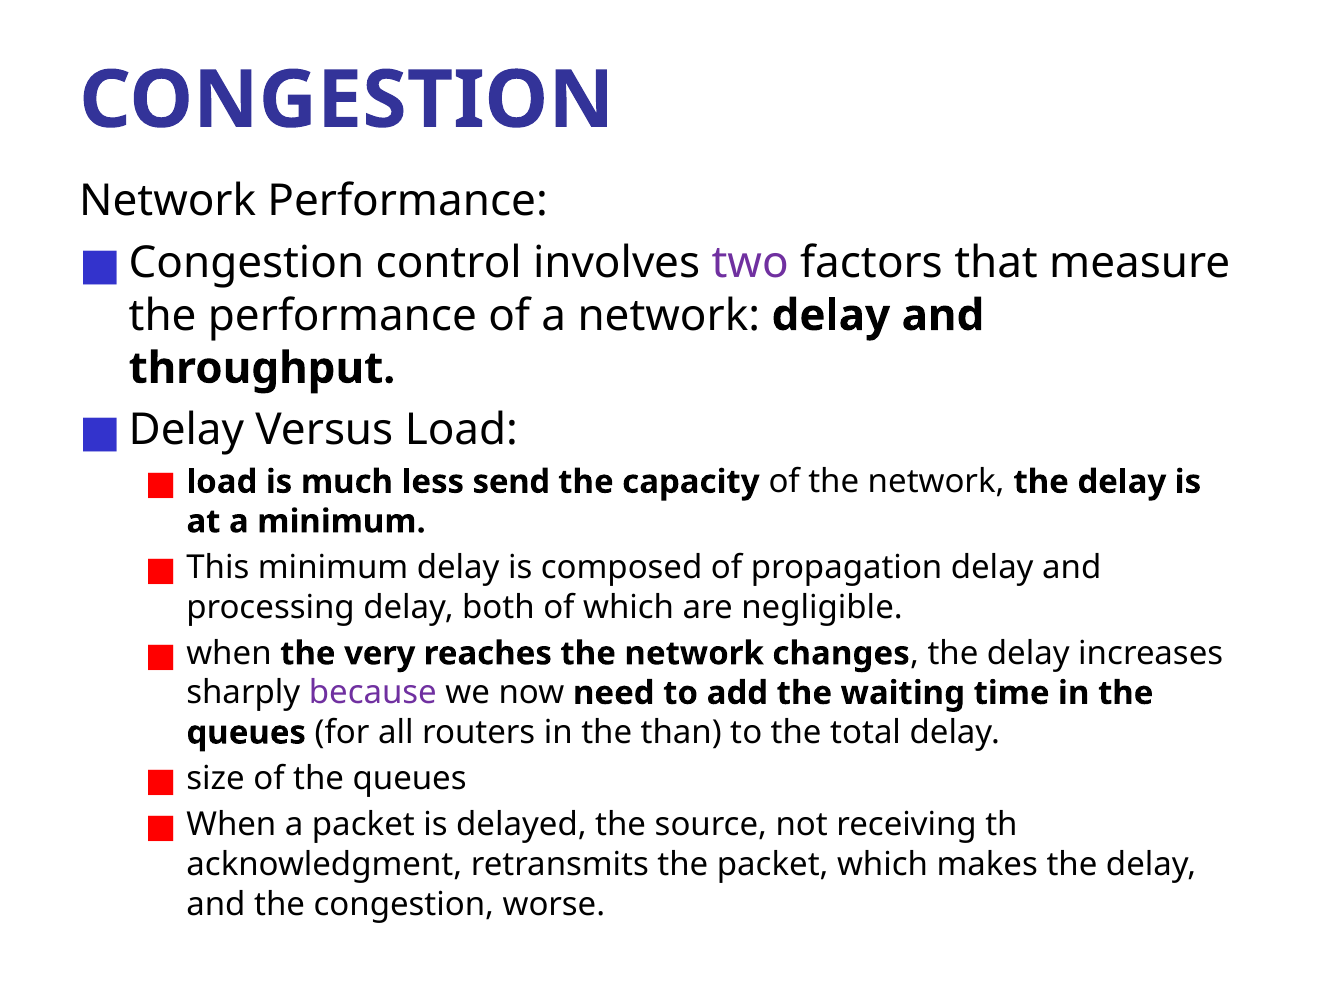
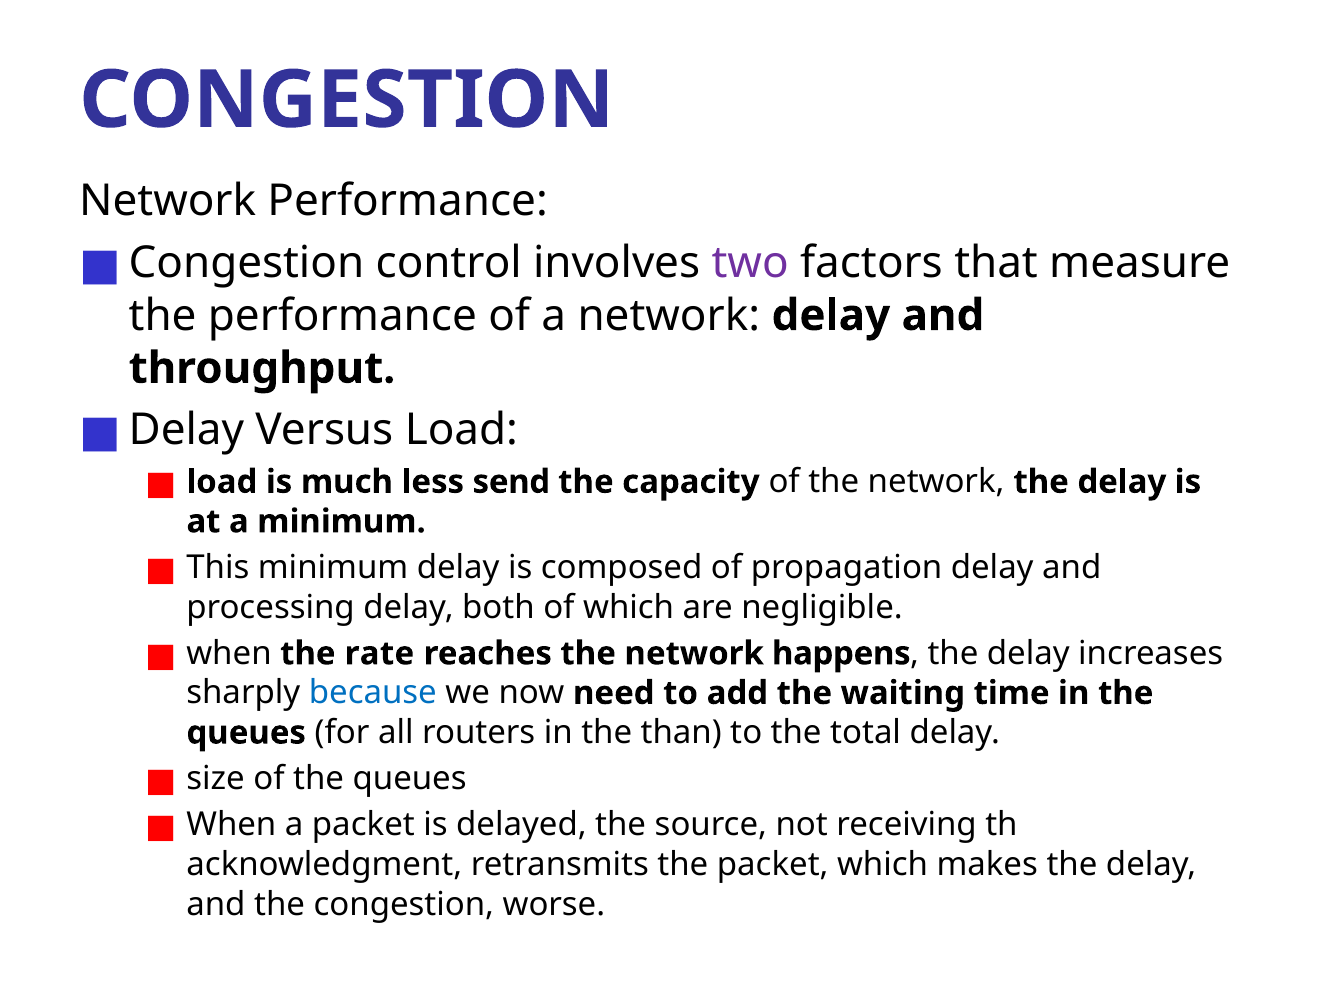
very: very -> rate (379, 653)
changes: changes -> happens (841, 653)
because colour: purple -> blue (373, 693)
